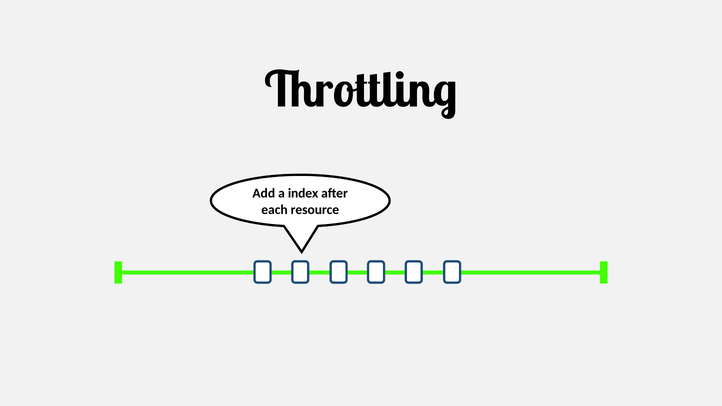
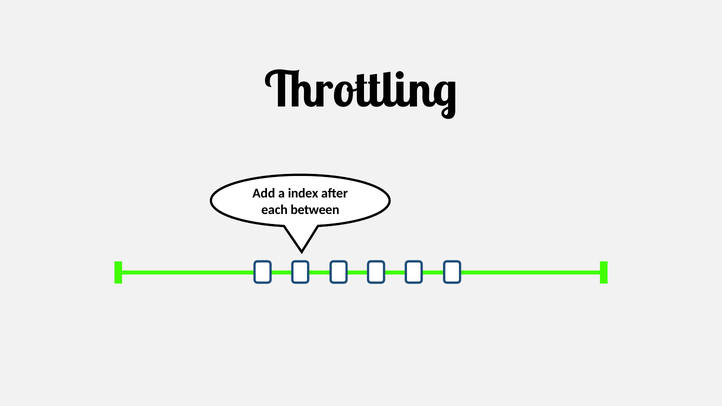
resource: resource -> between (315, 210)
